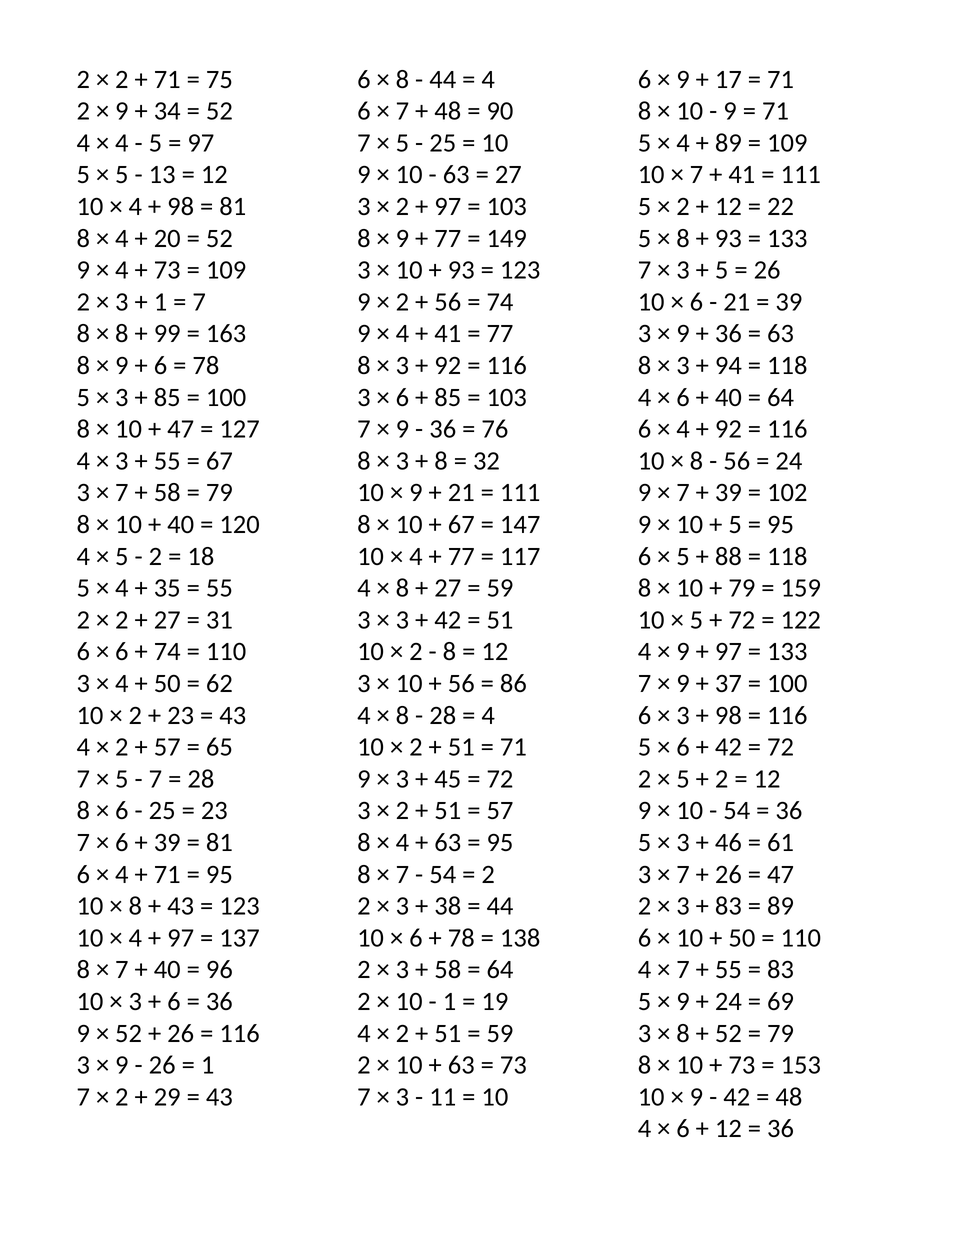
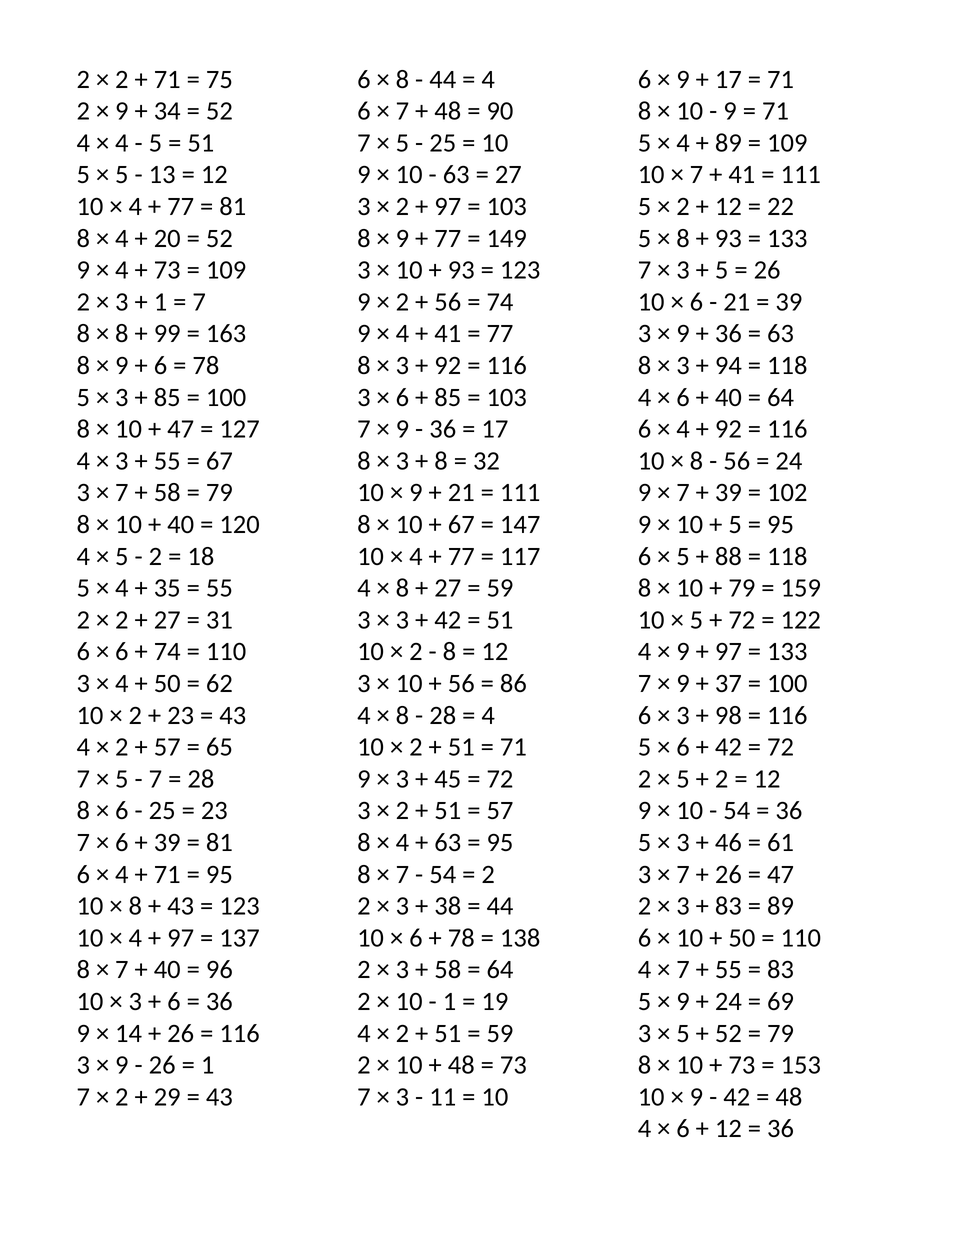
97: 97 -> 51 (201, 143)
98: 98 -> 77 (181, 207)
76: 76 -> 17 (495, 429)
52: 52 -> 14 (129, 1034)
8: 8 -> 5 (683, 1034)
63: 63 -> 48 (461, 1066)
